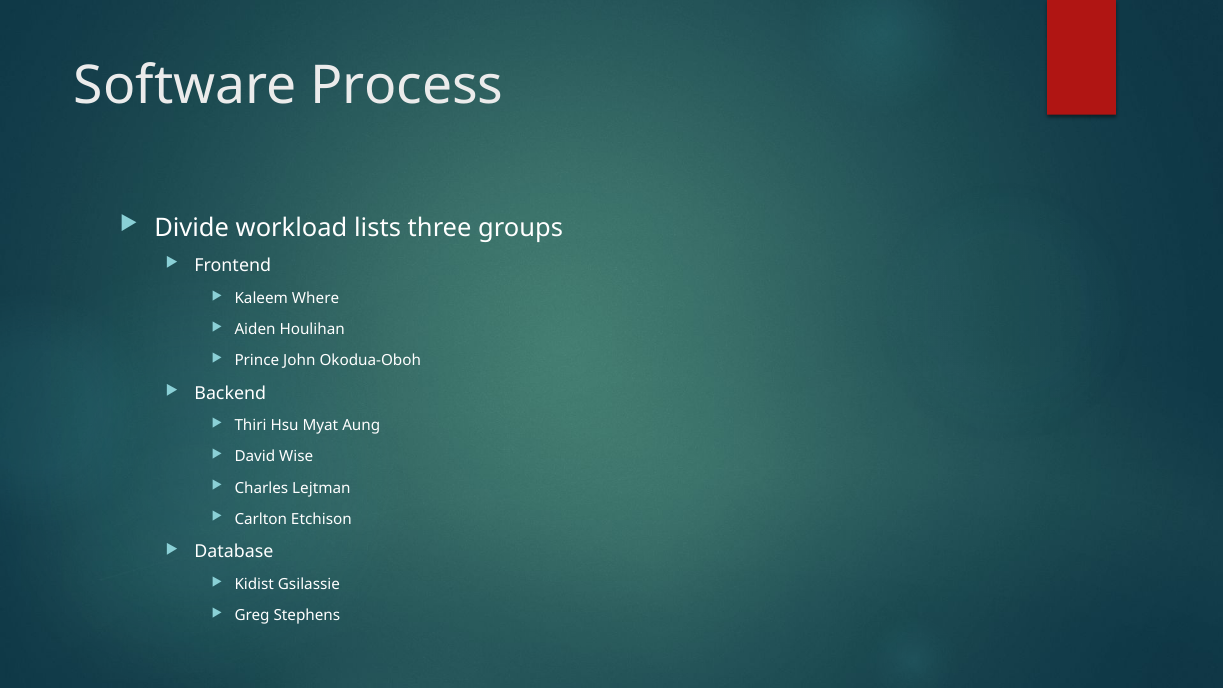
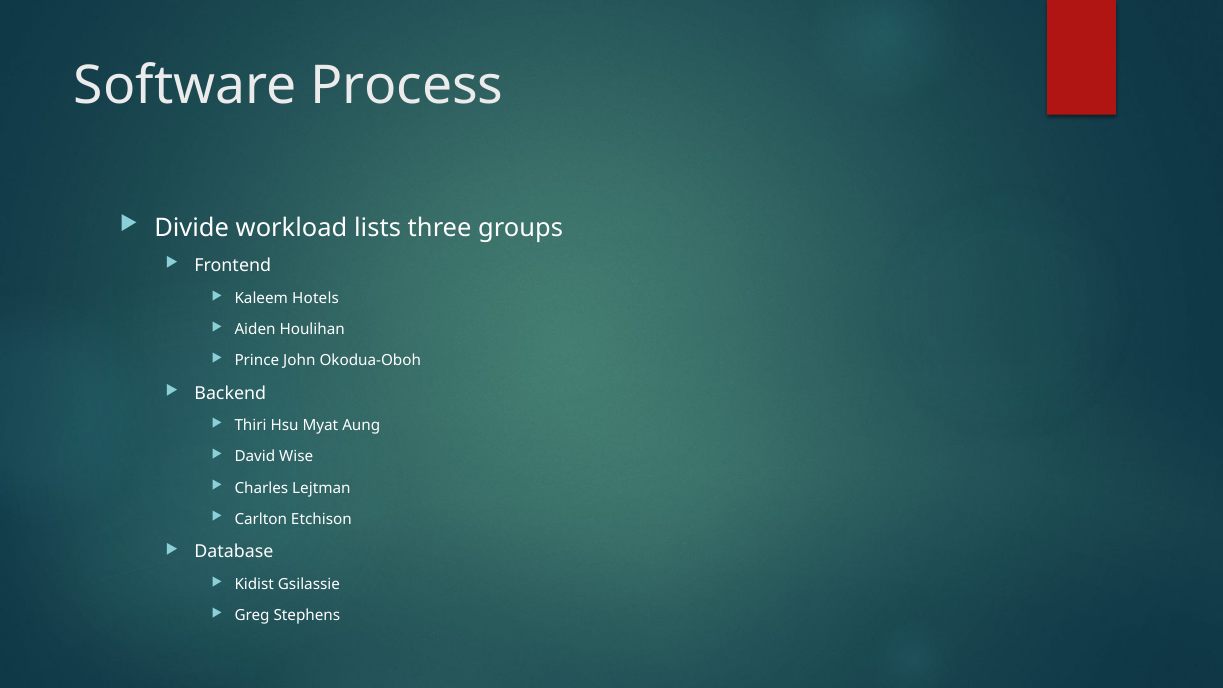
Where: Where -> Hotels (316, 298)
